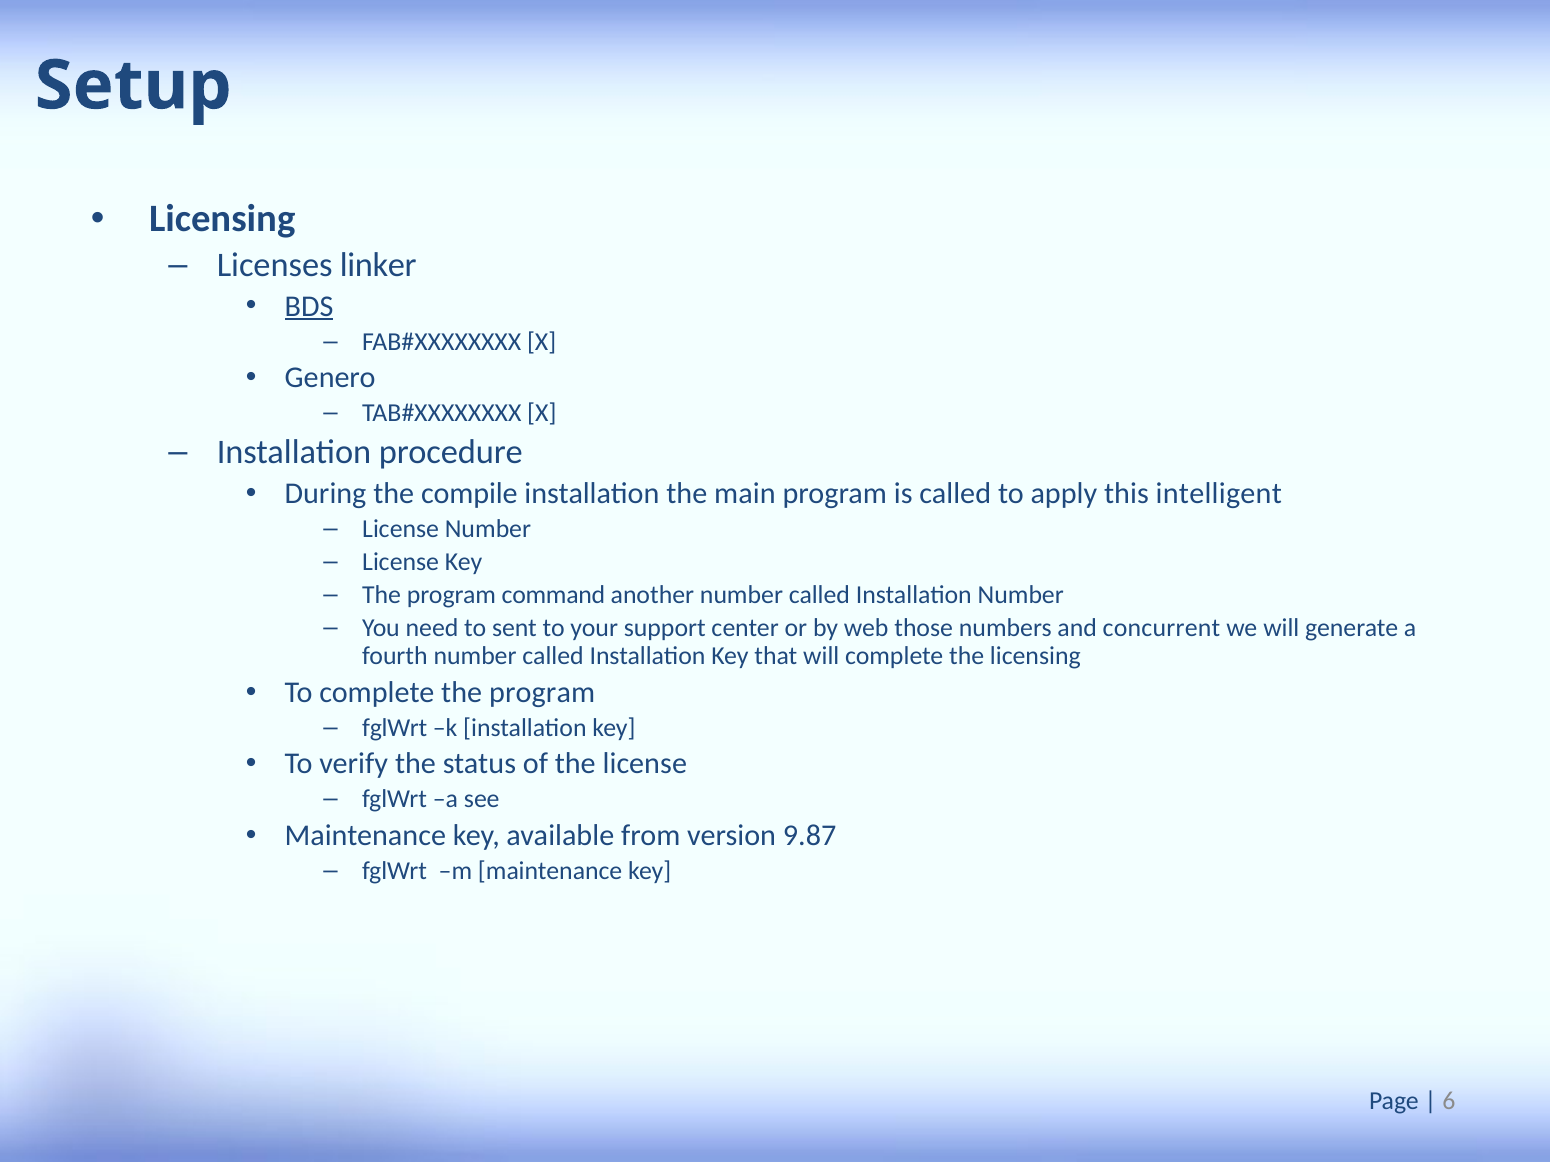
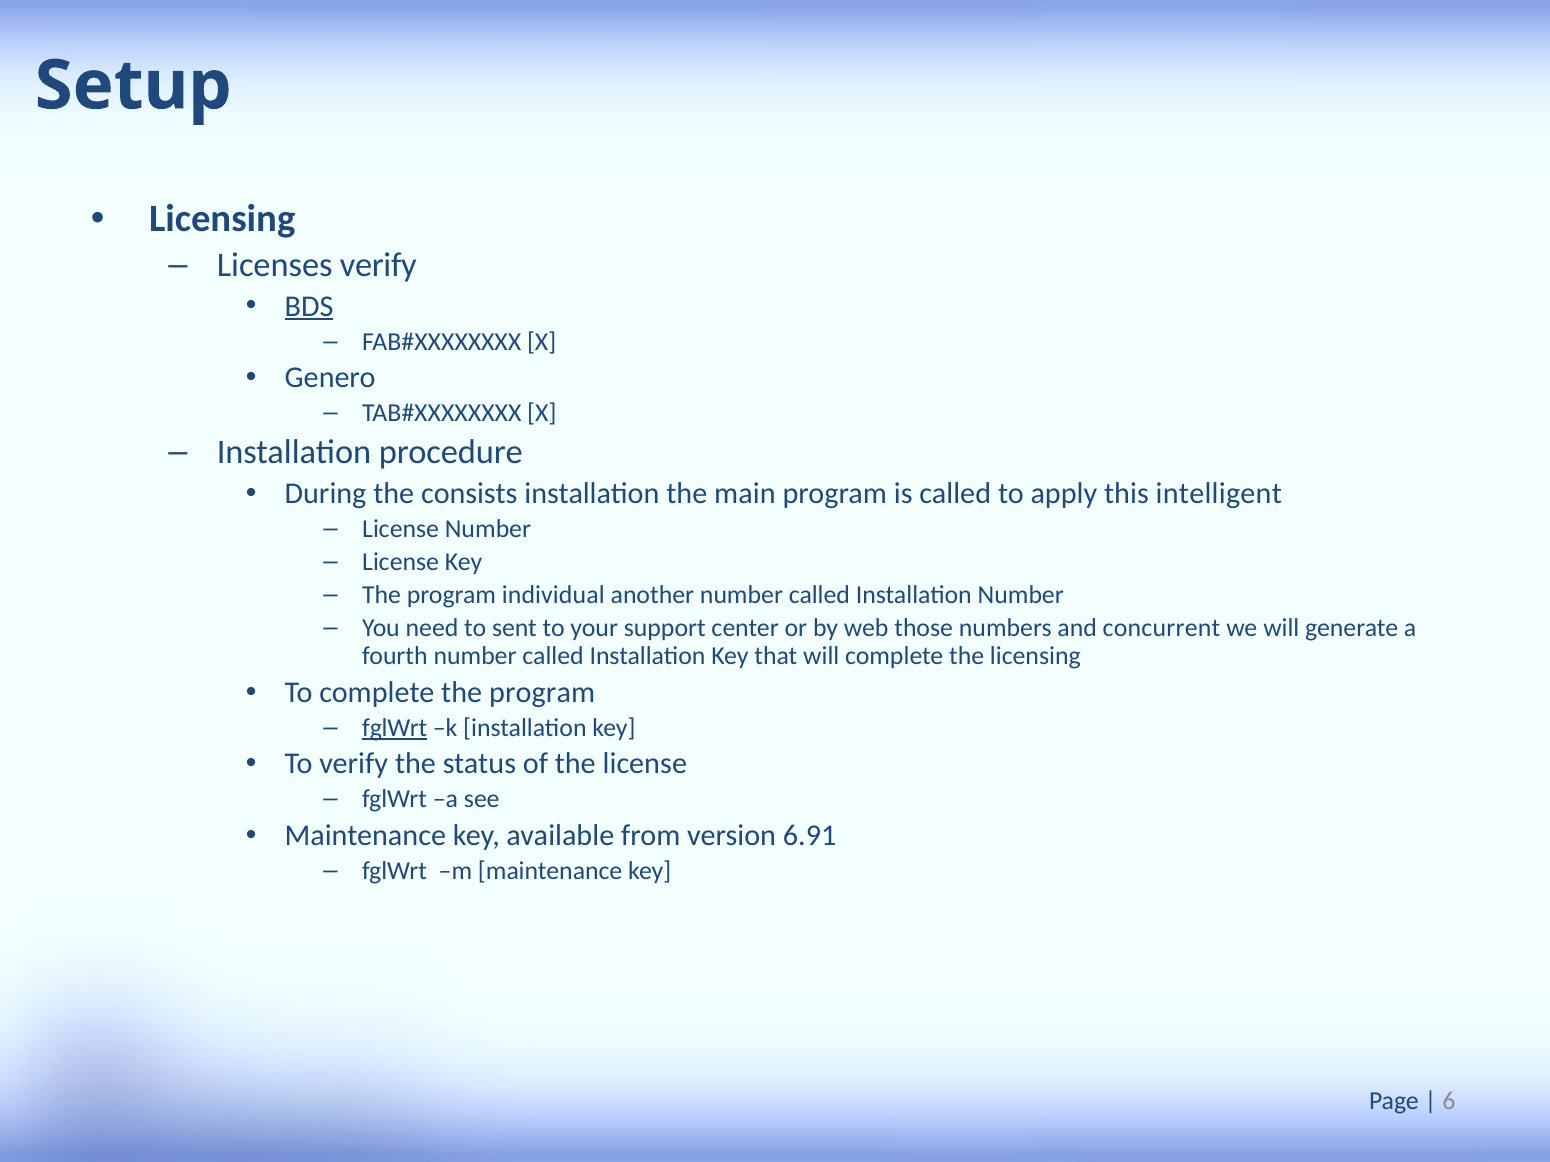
Licenses linker: linker -> verify (378, 265)
compile: compile -> consists (469, 494)
command: command -> individual (553, 595)
fglWrt underline: none -> present (395, 728)
9.87: 9.87 -> 6.91 (810, 836)
